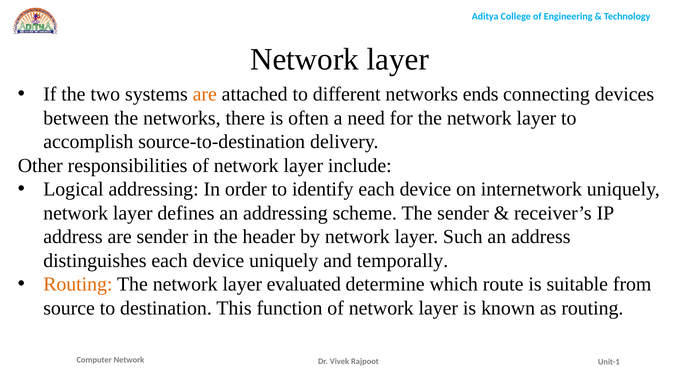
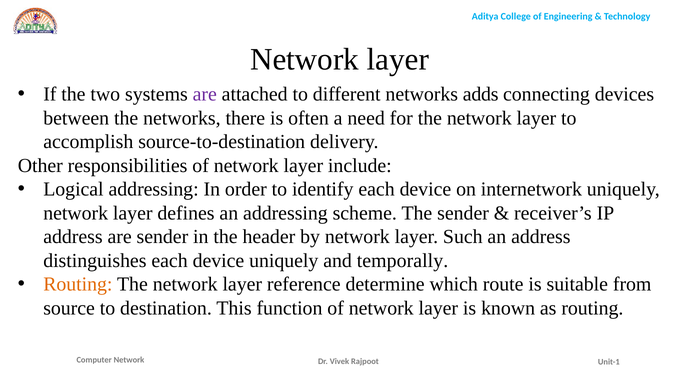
are colour: orange -> purple (205, 94)
ends: ends -> adds (481, 94)
evaluated: evaluated -> reference (304, 284)
